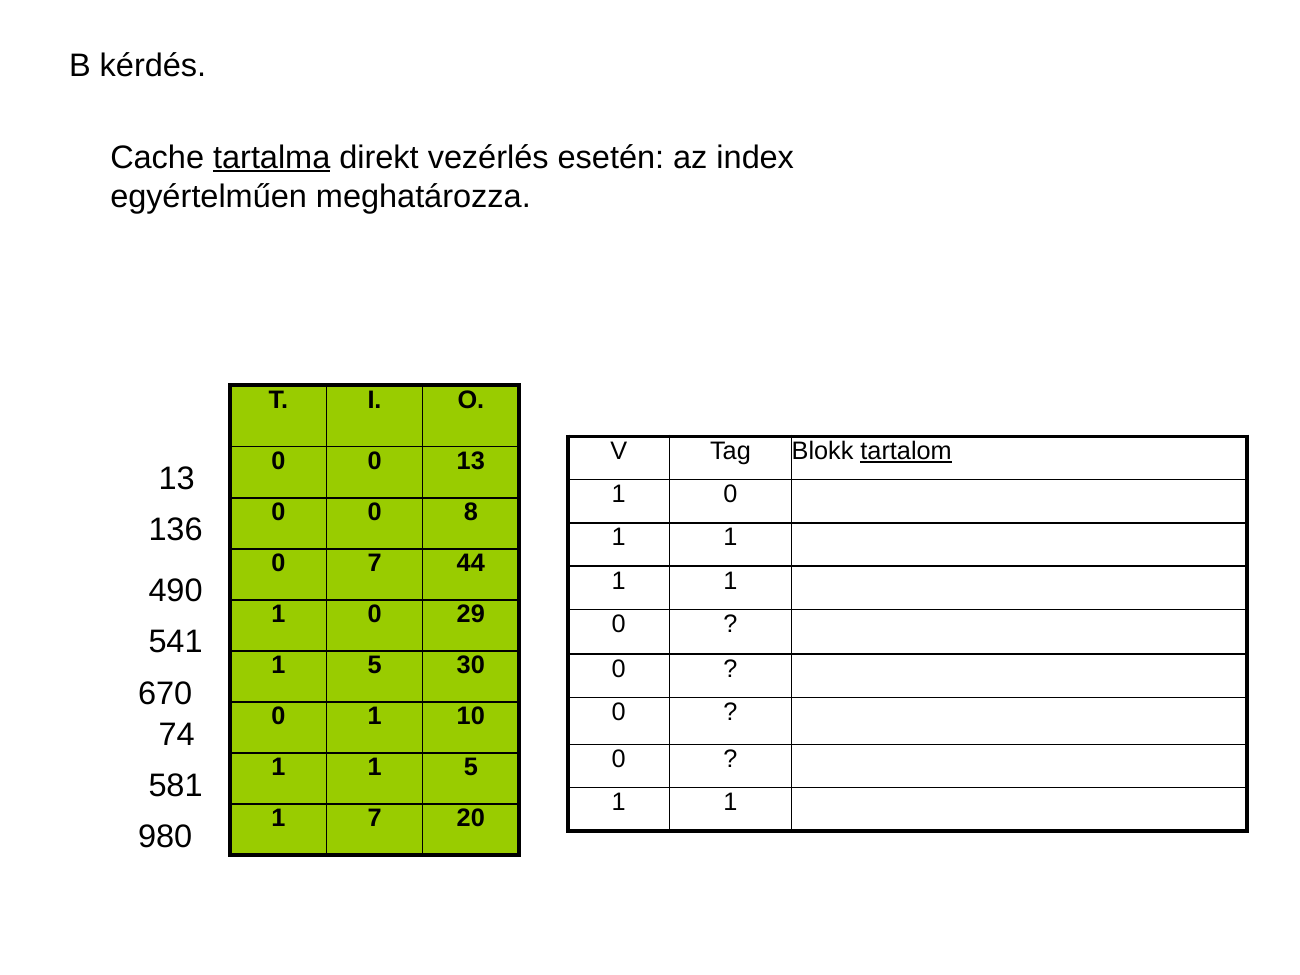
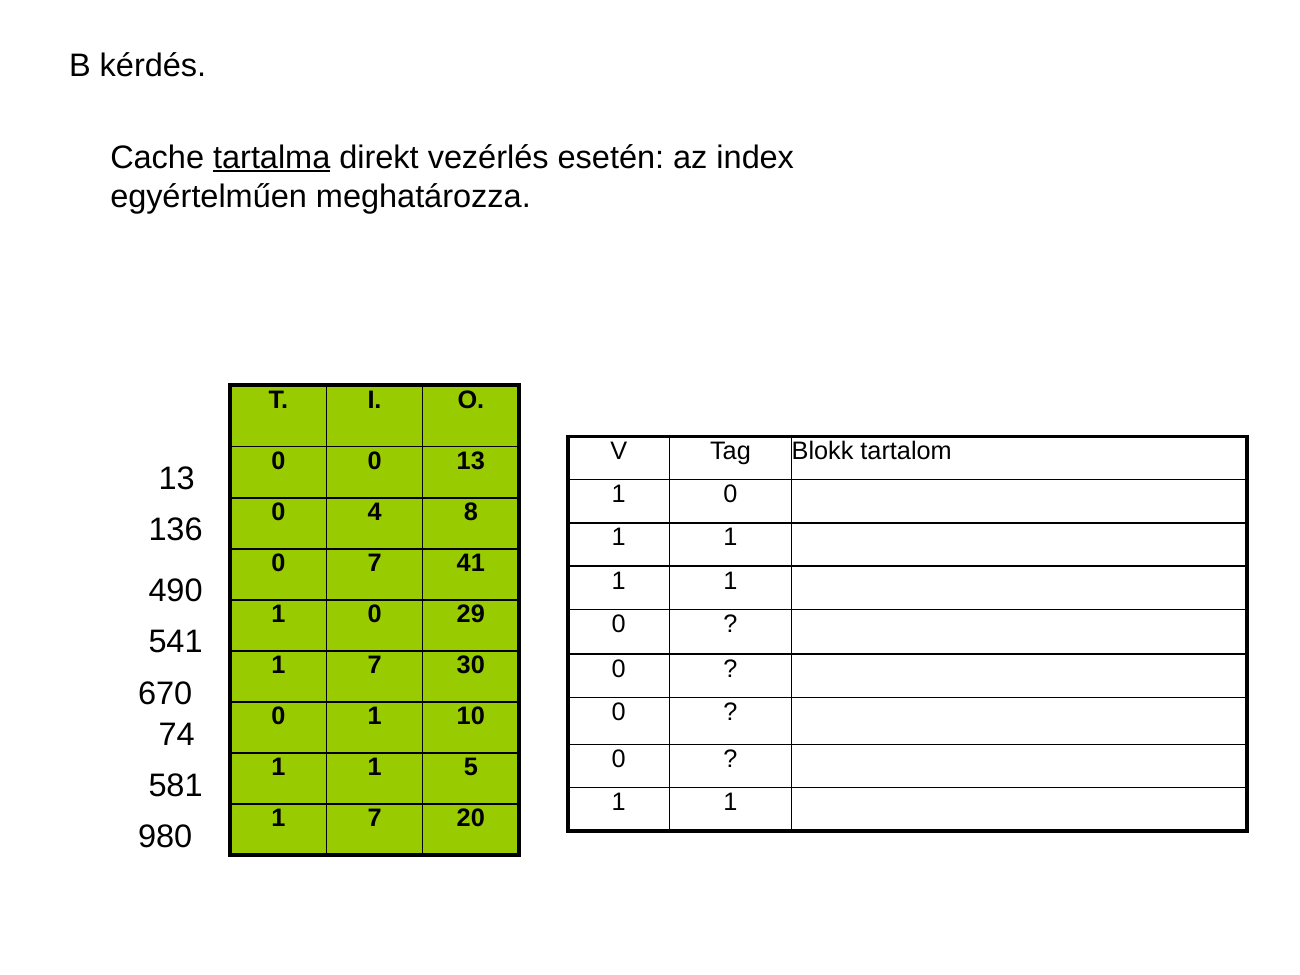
tartalom underline: present -> none (906, 451)
0: 0 -> 4 (375, 512)
44: 44 -> 41 (471, 564)
5: 5 -> 7 (375, 666)
